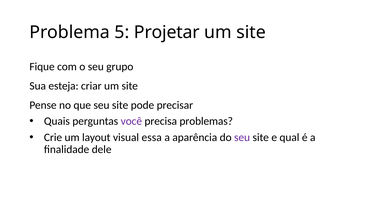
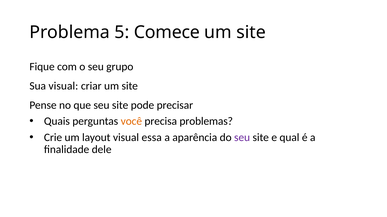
Projetar: Projetar -> Comece (167, 33)
Sua esteja: esteja -> visual (63, 86)
você colour: purple -> orange (131, 122)
